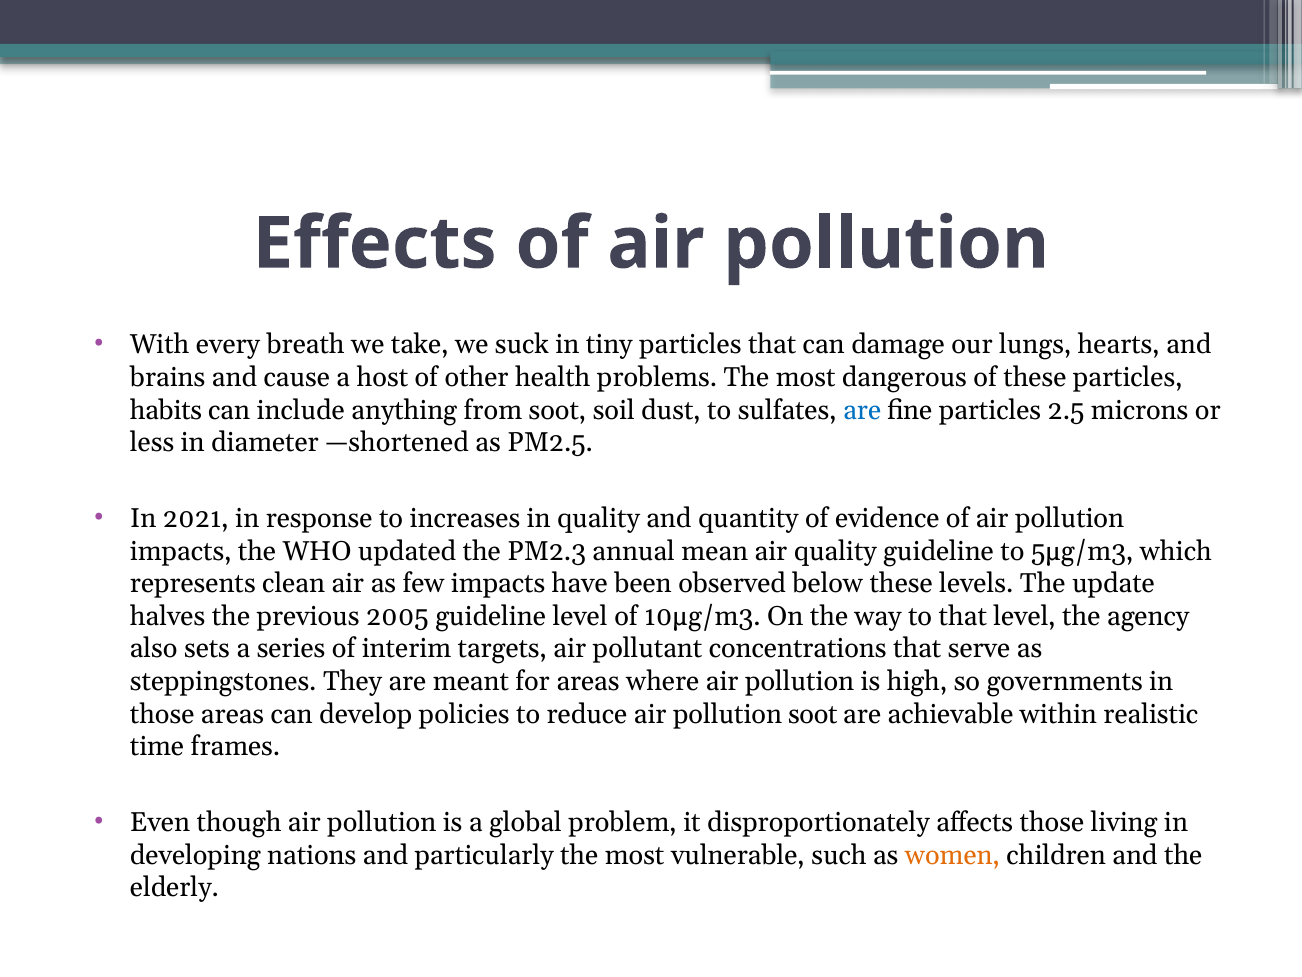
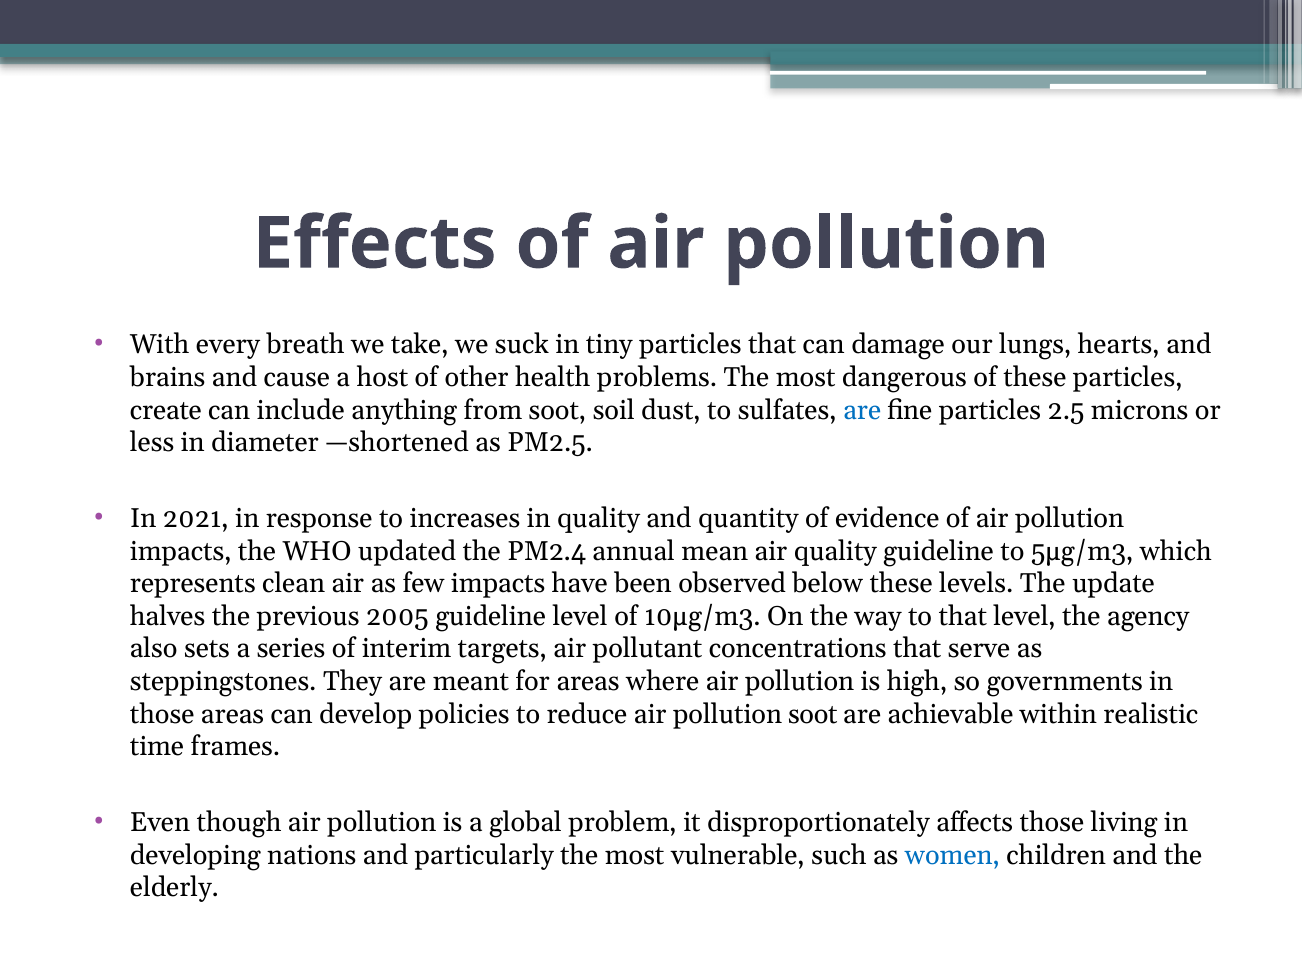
habits: habits -> create (166, 410)
PM2.3: PM2.3 -> PM2.4 (547, 551)
women colour: orange -> blue (952, 855)
